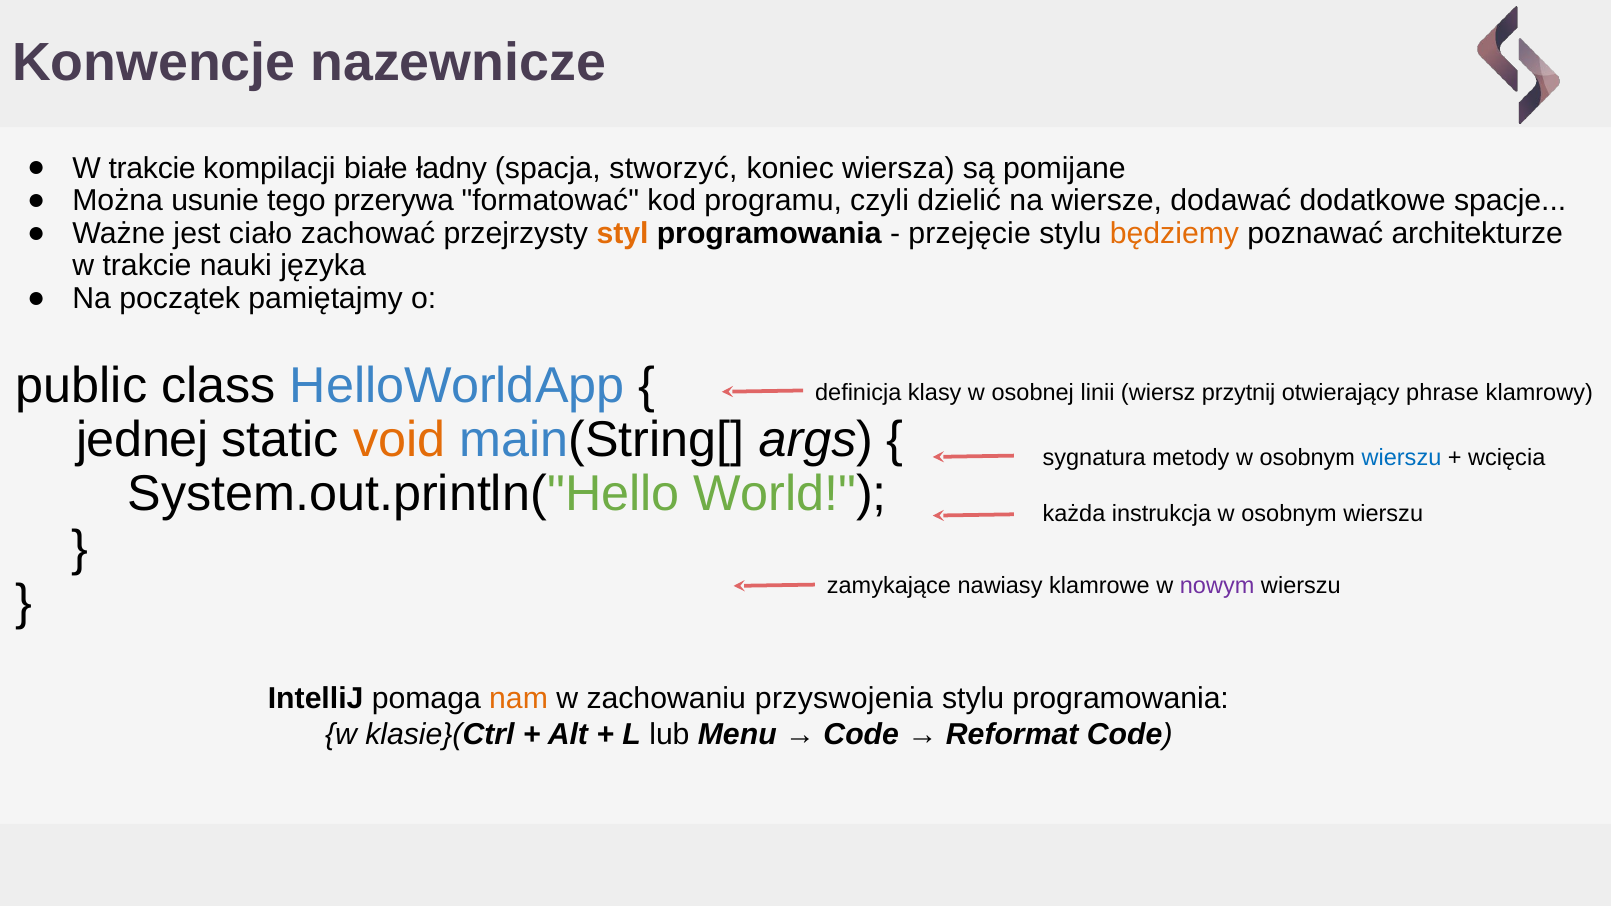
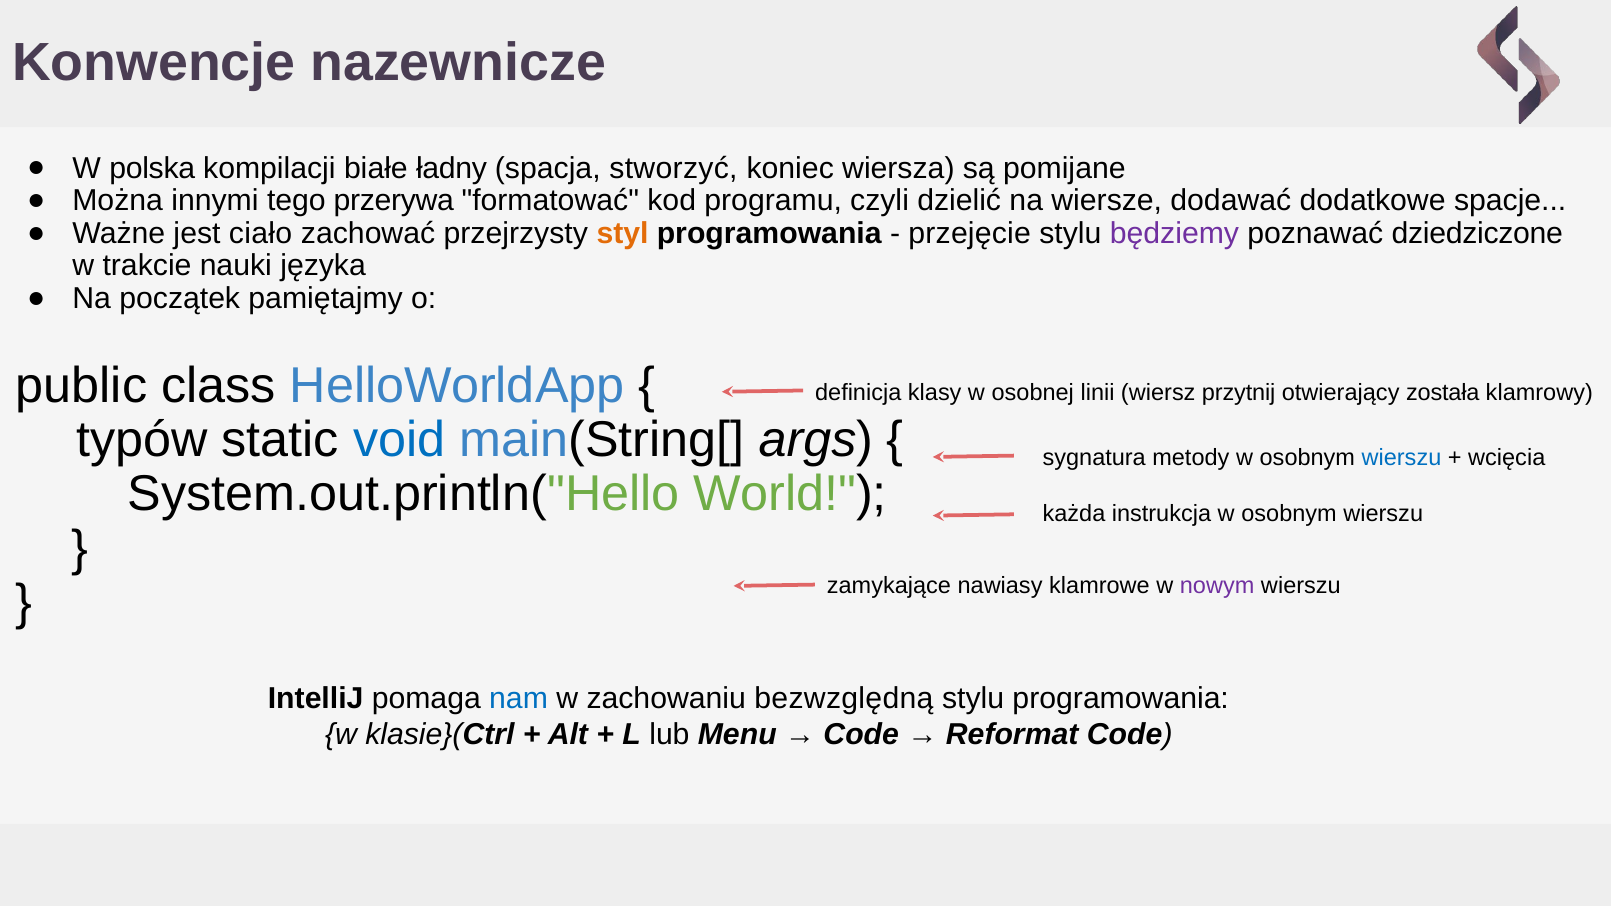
trakcie: trakcie -> polska (152, 168)
usunie: usunie -> innymi (215, 201)
będziemy colour: orange -> purple (1174, 233)
architekturze: architekturze -> dziedziczone (1477, 233)
phrase: phrase -> została (1443, 393)
jednej: jednej -> typów (142, 440)
void colour: orange -> blue (399, 440)
nam colour: orange -> blue (519, 698)
przyswojenia: przyswojenia -> bezwzględną (844, 698)
